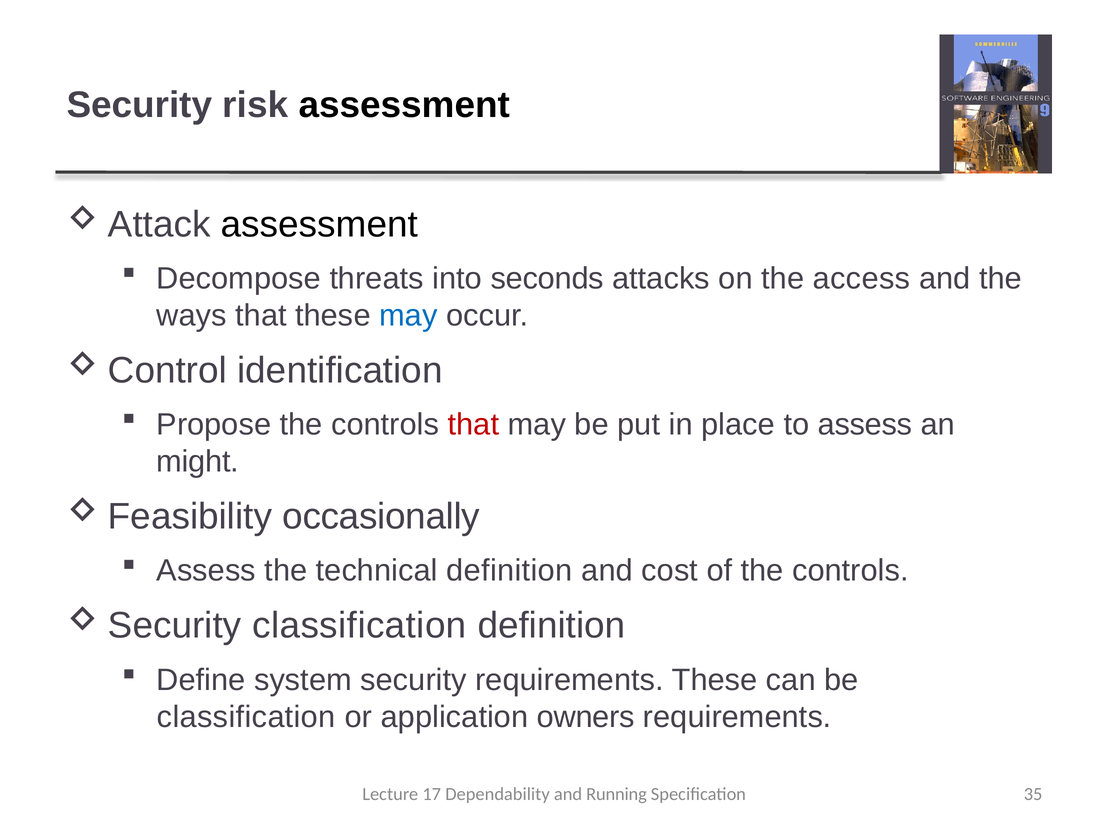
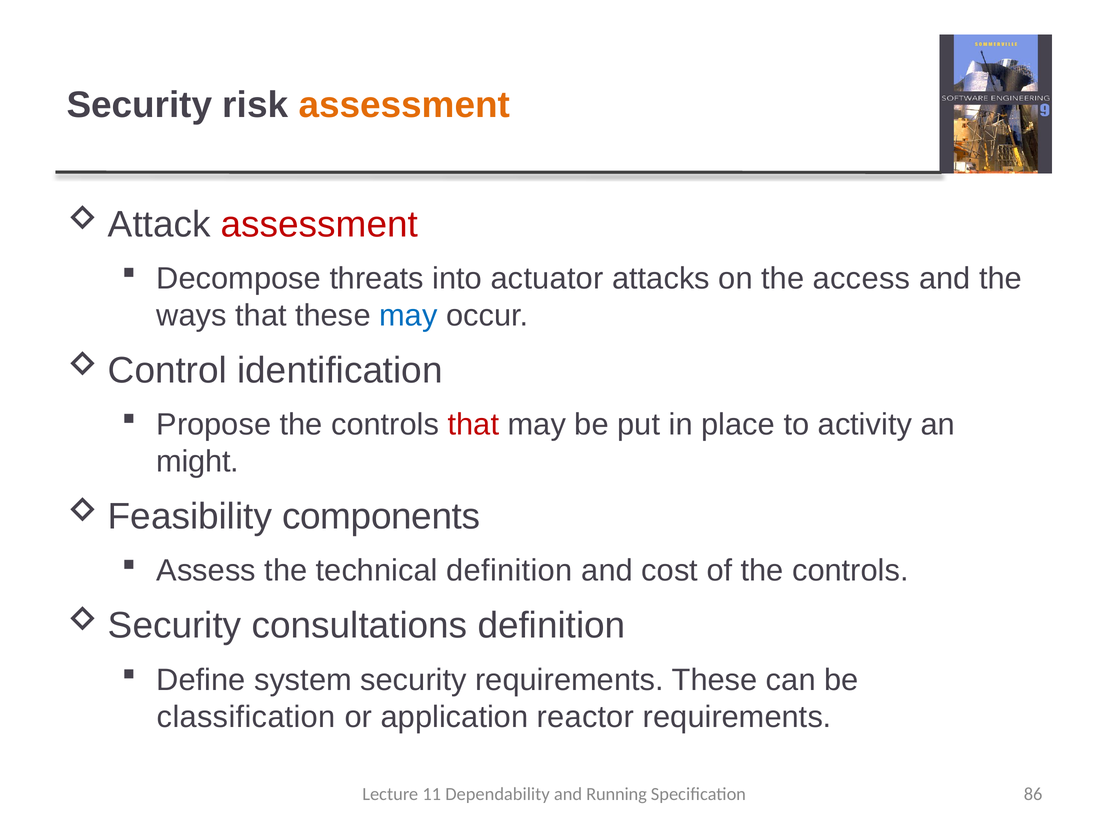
assessment colour: black -> orange (404, 105)
assessment colour: black -> red (319, 224)
seconds: seconds -> actuator (547, 278)
to assess: assess -> activity (865, 425)
occasionally: occasionally -> components (381, 516)
classification: classification -> consultations (360, 626)
owners: owners -> reactor (585, 717)
17: 17 -> 11 (432, 794)
35: 35 -> 86 (1033, 794)
